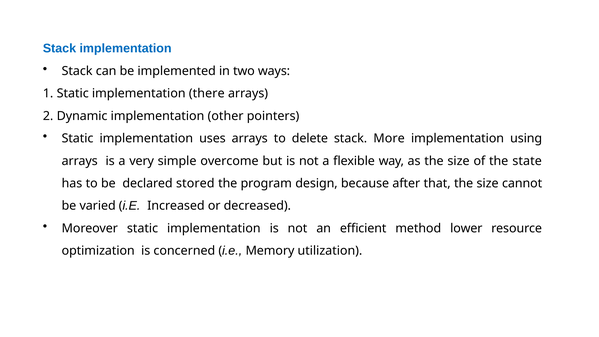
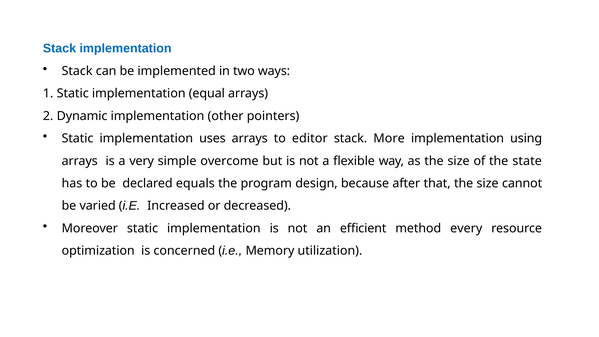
there: there -> equal (207, 93)
delete: delete -> editor (310, 138)
stored: stored -> equals (195, 183)
lower: lower -> every (466, 228)
